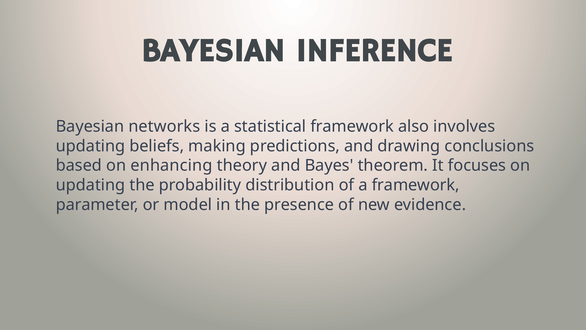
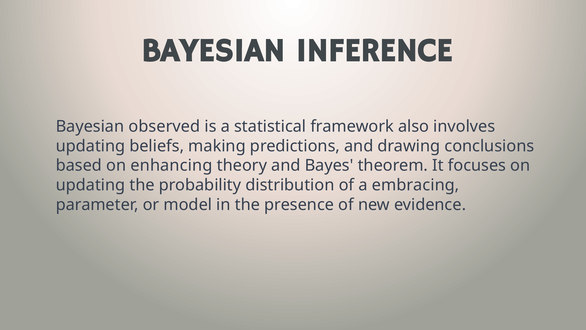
networks: networks -> observed (164, 126)
a framework: framework -> embracing (416, 185)
